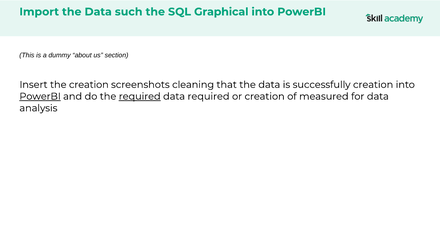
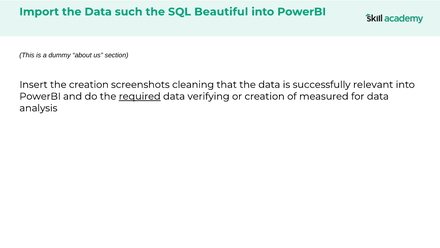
Graphical: Graphical -> Beautiful (221, 12)
successfully creation: creation -> relevant (373, 84)
PowerBI underline: present -> none (40, 96)
data required: required -> verifying (209, 96)
